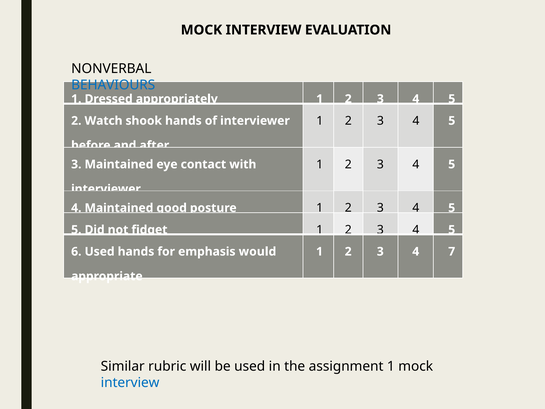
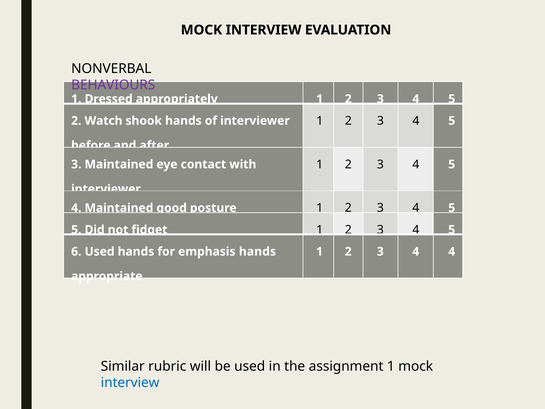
BEHAVIOURS colour: blue -> purple (113, 85)
emphasis would: would -> hands (257, 251)
4 7: 7 -> 4 (452, 251)
